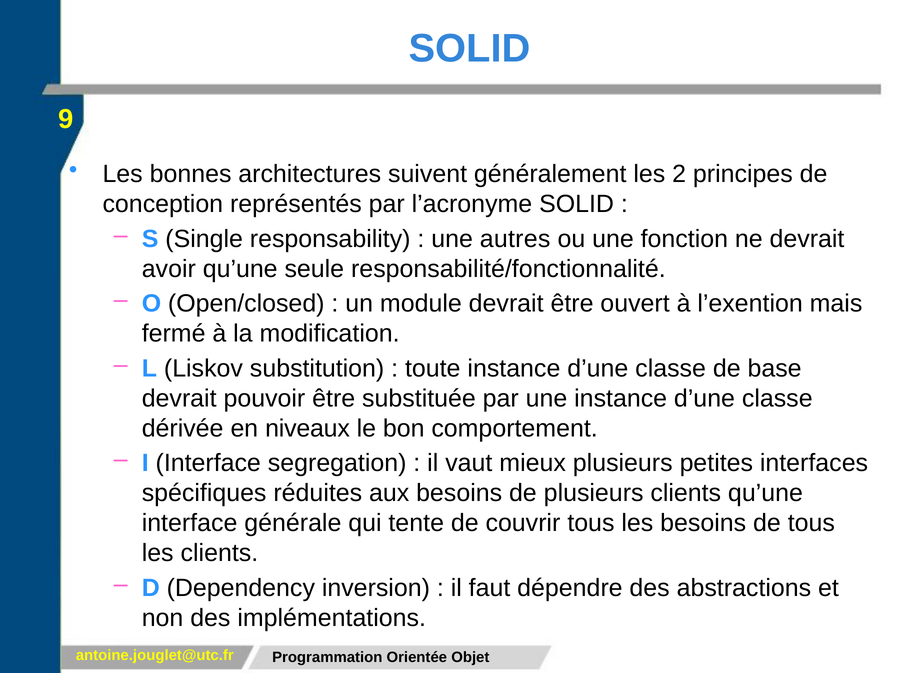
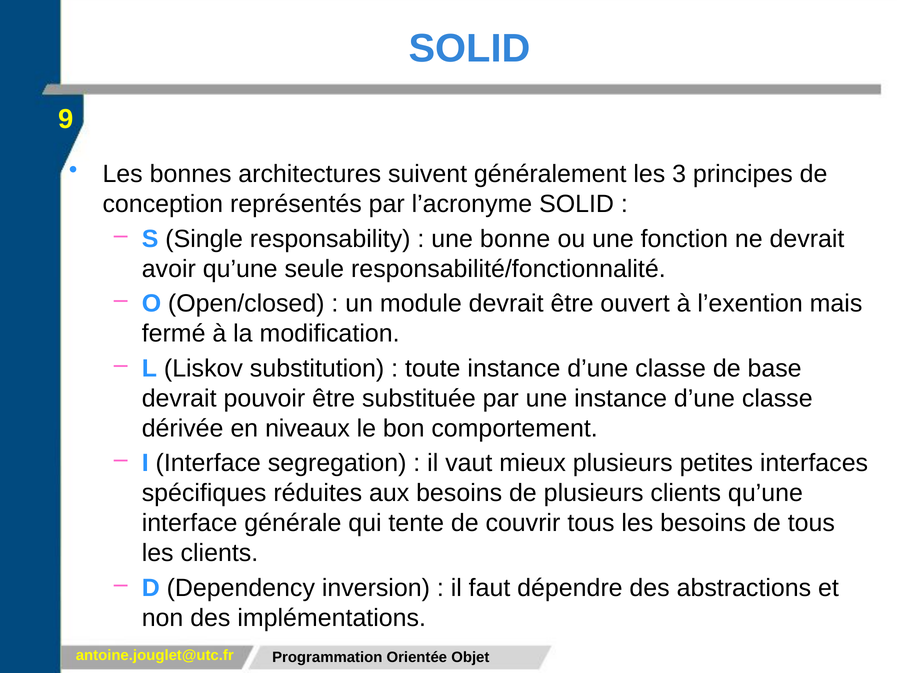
2: 2 -> 3 (679, 174)
autres: autres -> bonne (515, 239)
